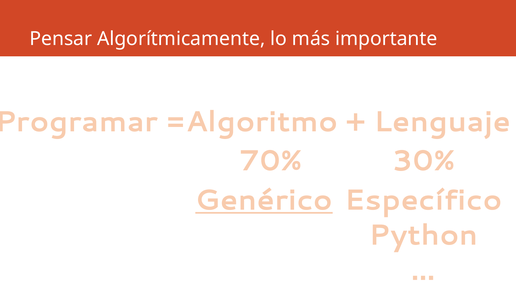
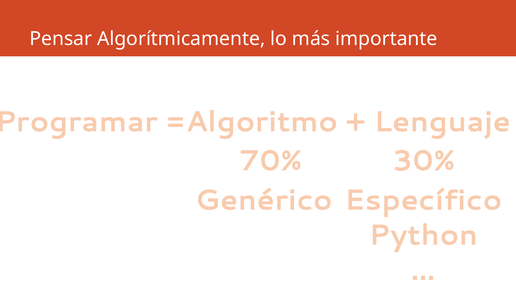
Genérico underline: present -> none (264, 200)
